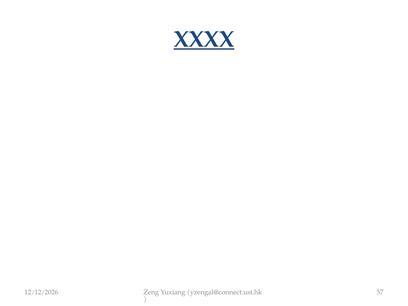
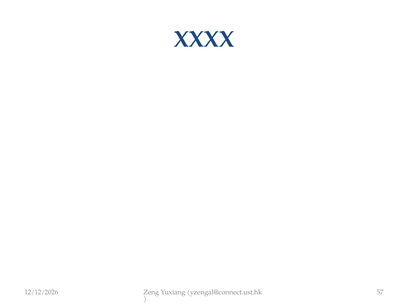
XXXX underline: present -> none (204, 39)
